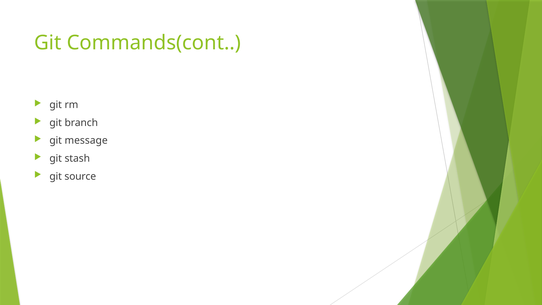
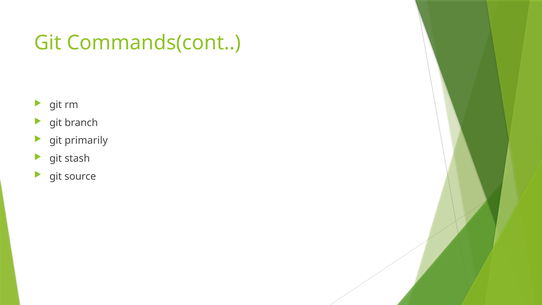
message: message -> primarily (86, 141)
